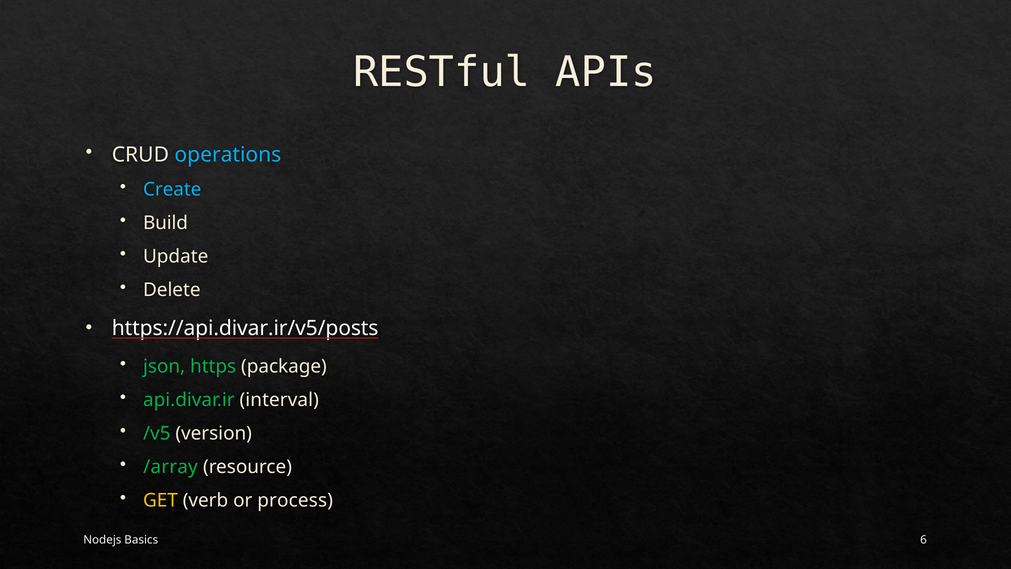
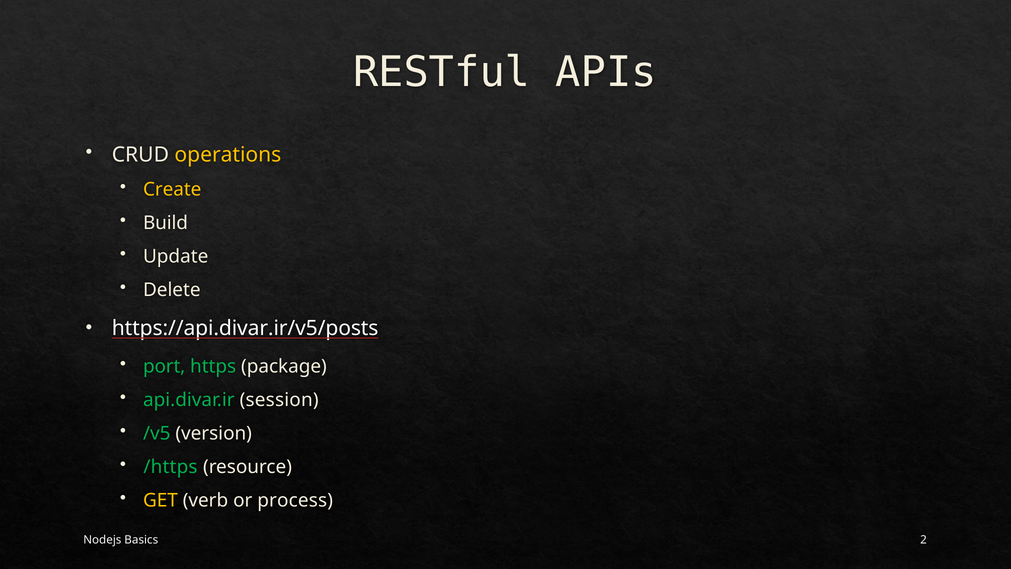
operations colour: light blue -> yellow (228, 155)
Create colour: light blue -> yellow (172, 189)
json: json -> port (164, 366)
interval: interval -> session (279, 400)
/array: /array -> /https (170, 467)
6: 6 -> 2 (924, 539)
